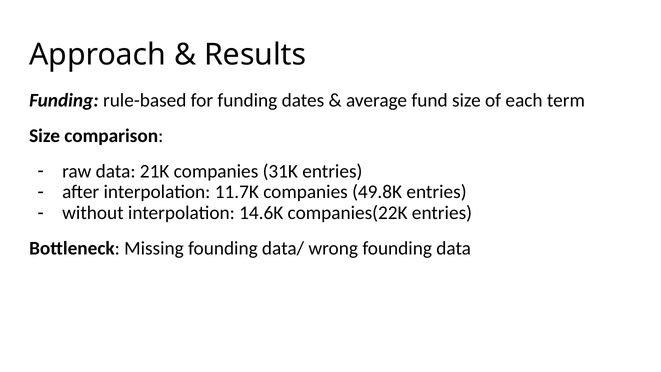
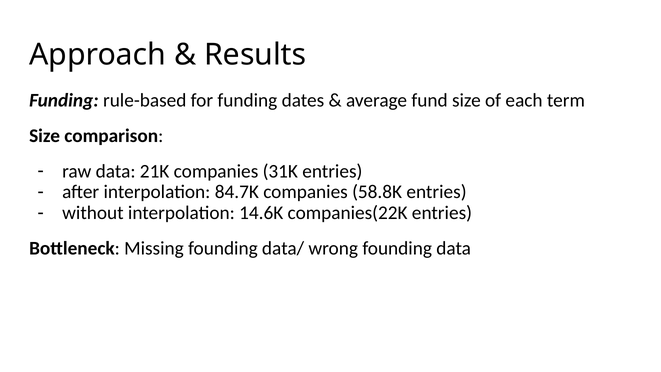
11.7K: 11.7K -> 84.7K (237, 192)
49.8K: 49.8K -> 58.8K (377, 192)
